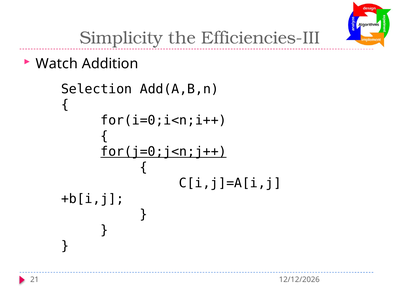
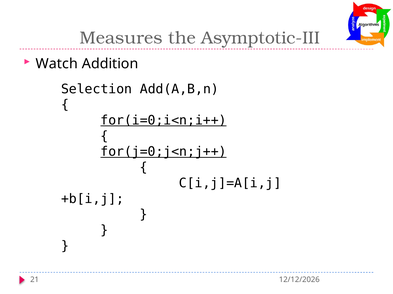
Simplicity: Simplicity -> Measures (121, 38)
Efficiencies-III: Efficiencies-III -> Asymptotic-III (261, 38)
for(i=0;i<n;i++ underline: none -> present (163, 121)
